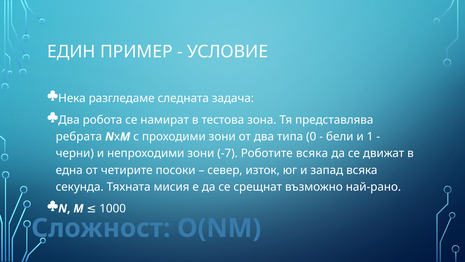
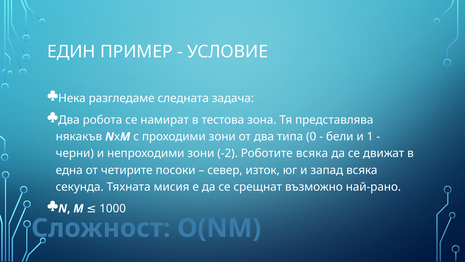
ребрата: ребрата -> някакъв (79, 136)
-7: -7 -> -2 (228, 153)
